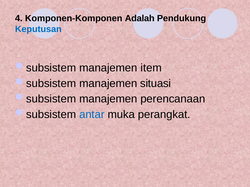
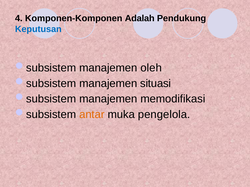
item: item -> oleh (151, 68)
perencanaan: perencanaan -> memodifikasi (173, 99)
antar colour: blue -> orange (92, 115)
perangkat: perangkat -> pengelola (164, 115)
